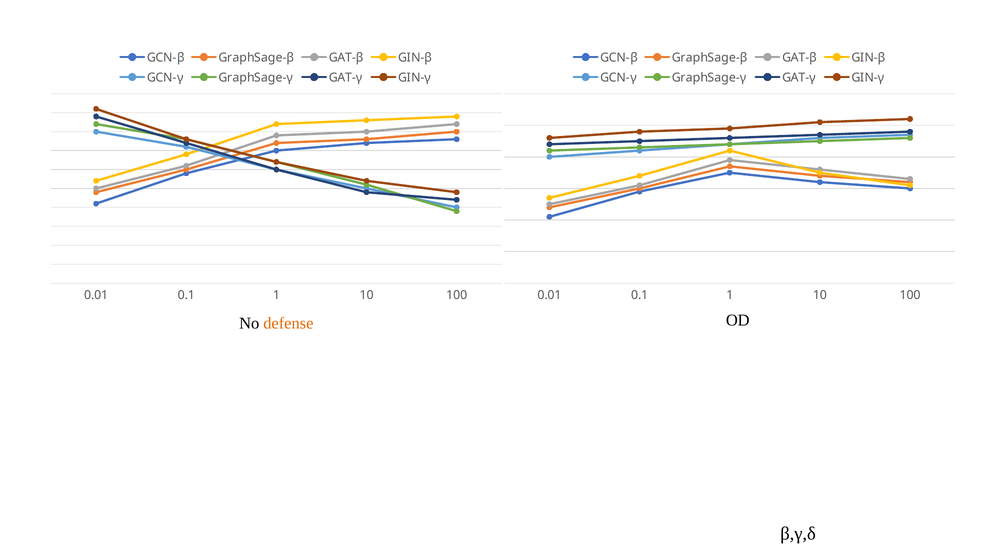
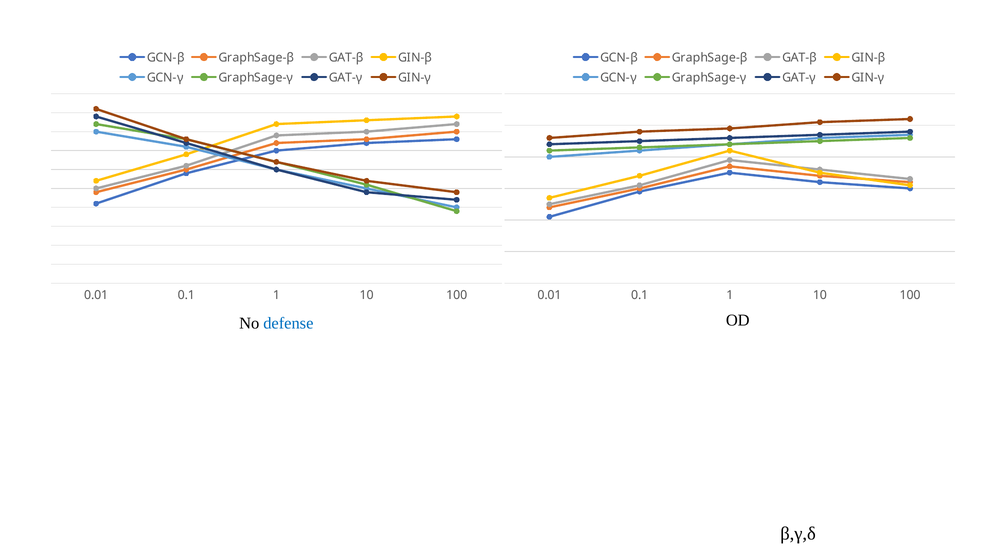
defense colour: orange -> blue (288, 323)
